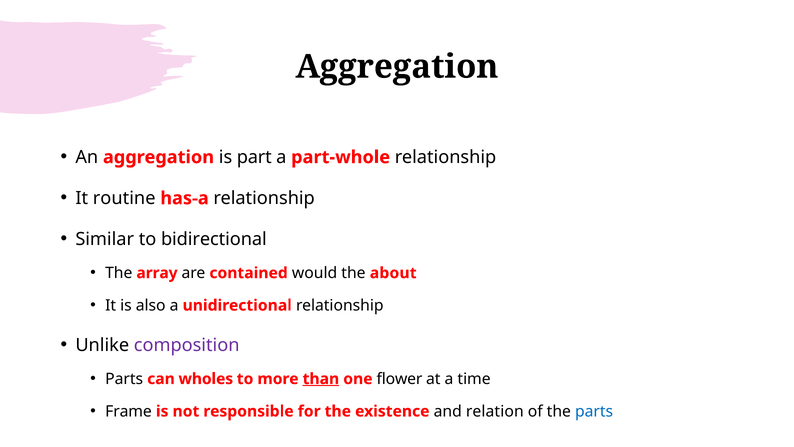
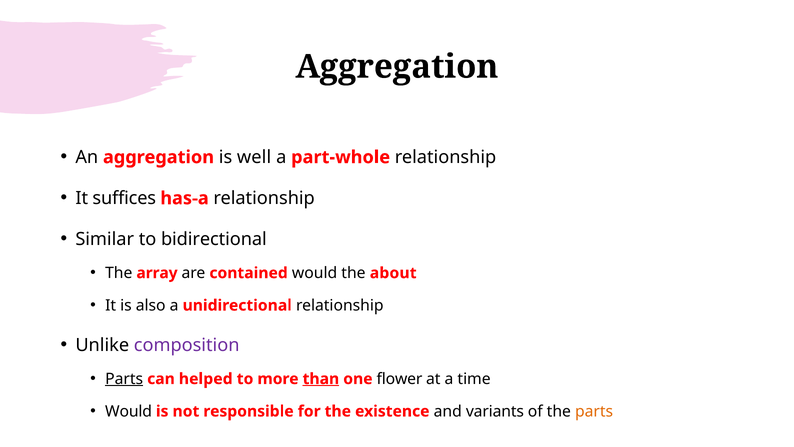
part: part -> well (254, 157)
routine: routine -> suffices (124, 198)
Parts underline: none -> present (124, 379)
wholes: wholes -> helped (206, 379)
Frame: Frame -> Would (129, 411)
relation: relation -> variants (495, 411)
parts colour: blue -> orange (594, 411)
